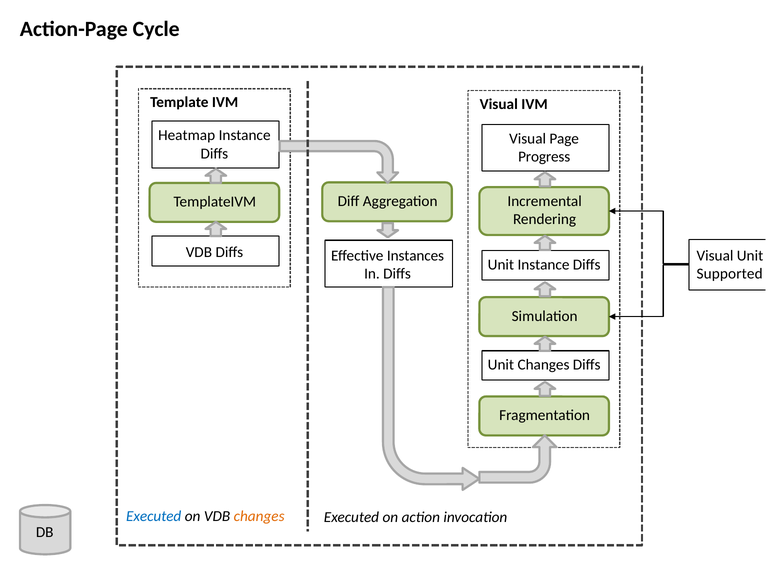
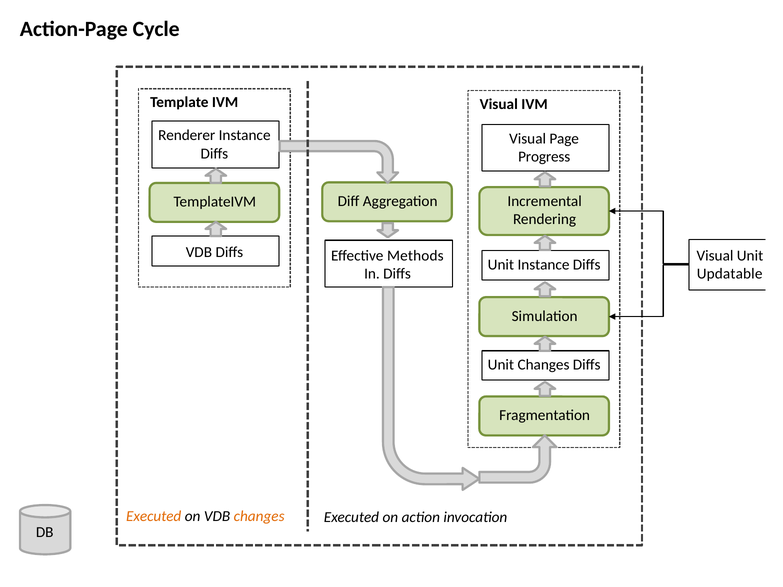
Heatmap: Heatmap -> Renderer (187, 135)
Instances: Instances -> Methods (415, 256)
Supported: Supported -> Updatable (730, 274)
Executed colour: blue -> orange (154, 516)
